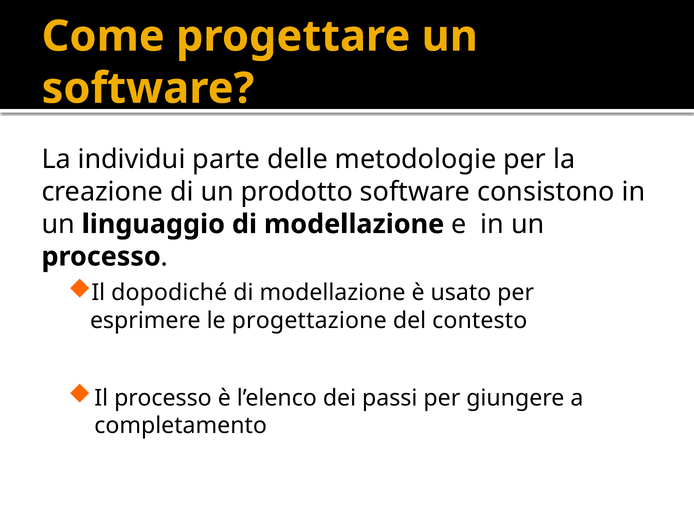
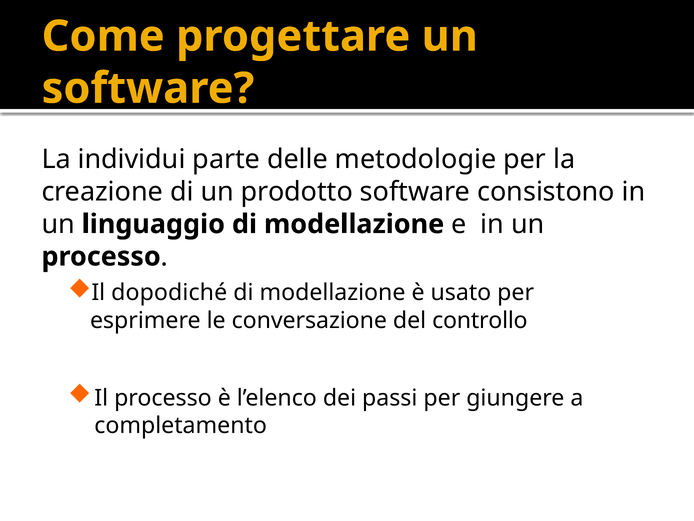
progettazione: progettazione -> conversazione (309, 320)
contesto: contesto -> controllo (480, 320)
